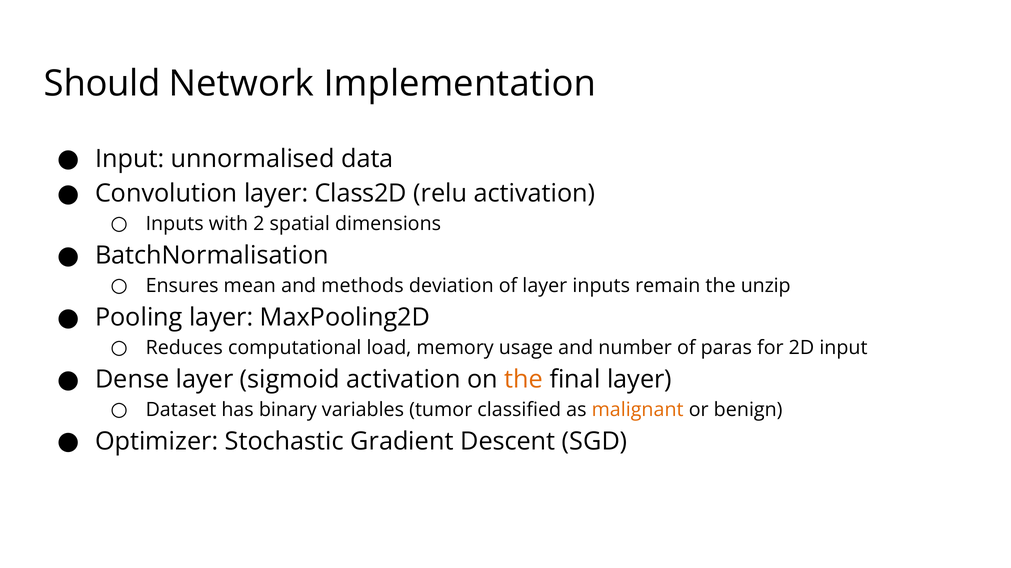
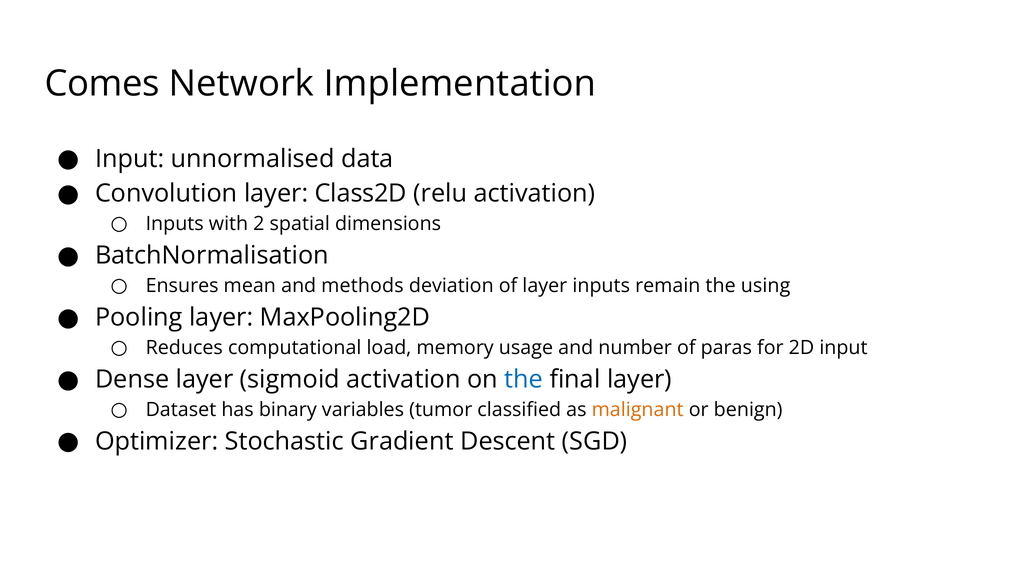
Should: Should -> Comes (102, 84)
unzip: unzip -> using (766, 286)
the colour: orange -> blue (524, 380)
